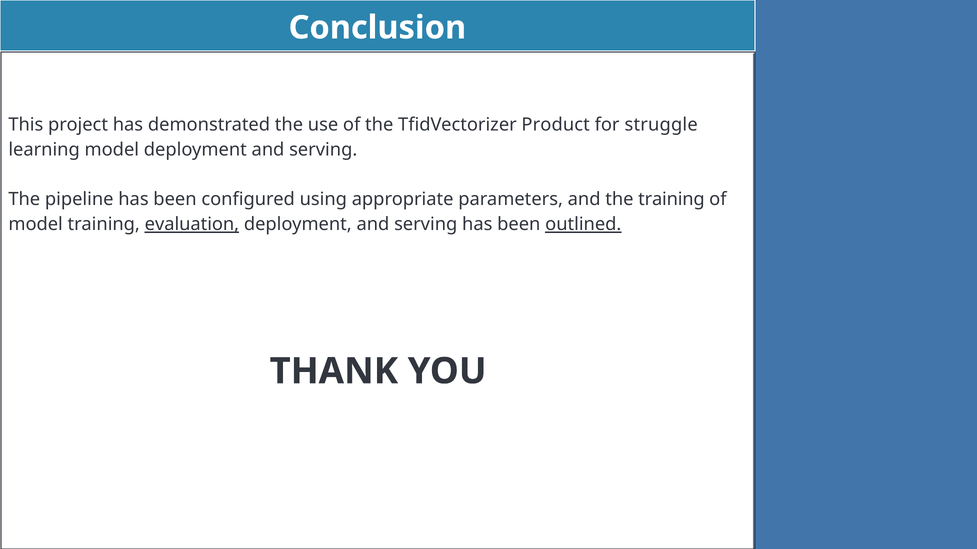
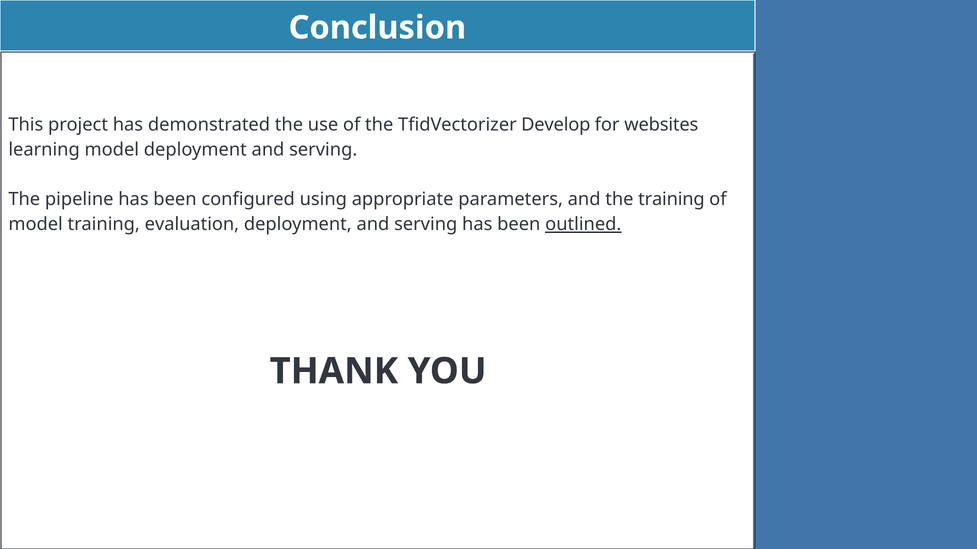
Product: Product -> Develop (556, 125)
struggle: struggle -> websites (661, 125)
evaluation underline: present -> none (192, 225)
